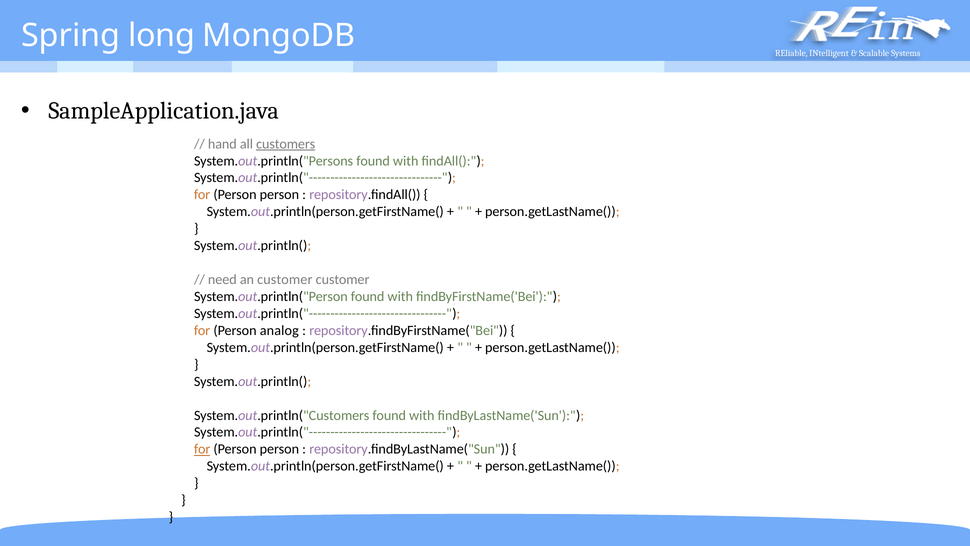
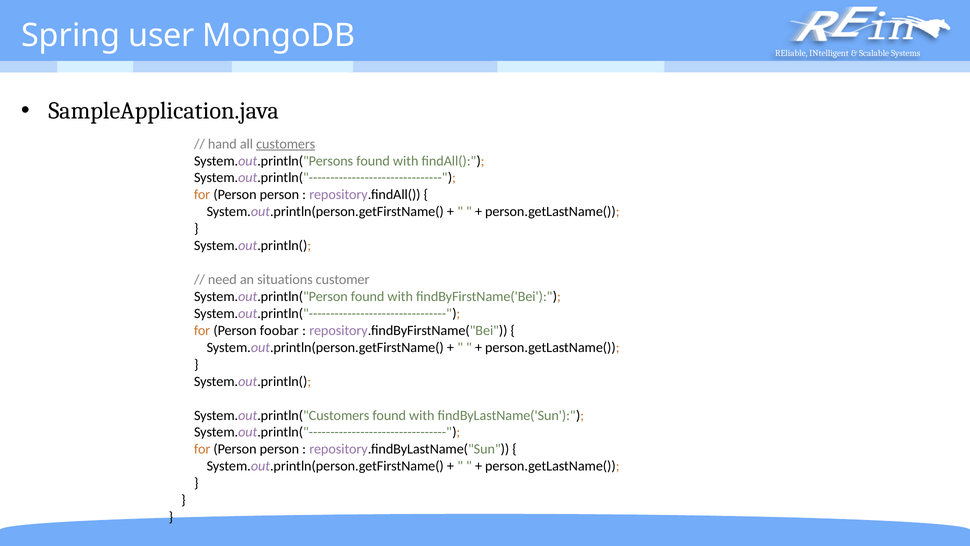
long: long -> user (161, 35)
an customer: customer -> situations (285, 279)
analog: analog -> foobar (279, 330)
for underline: present -> none (202, 449)
